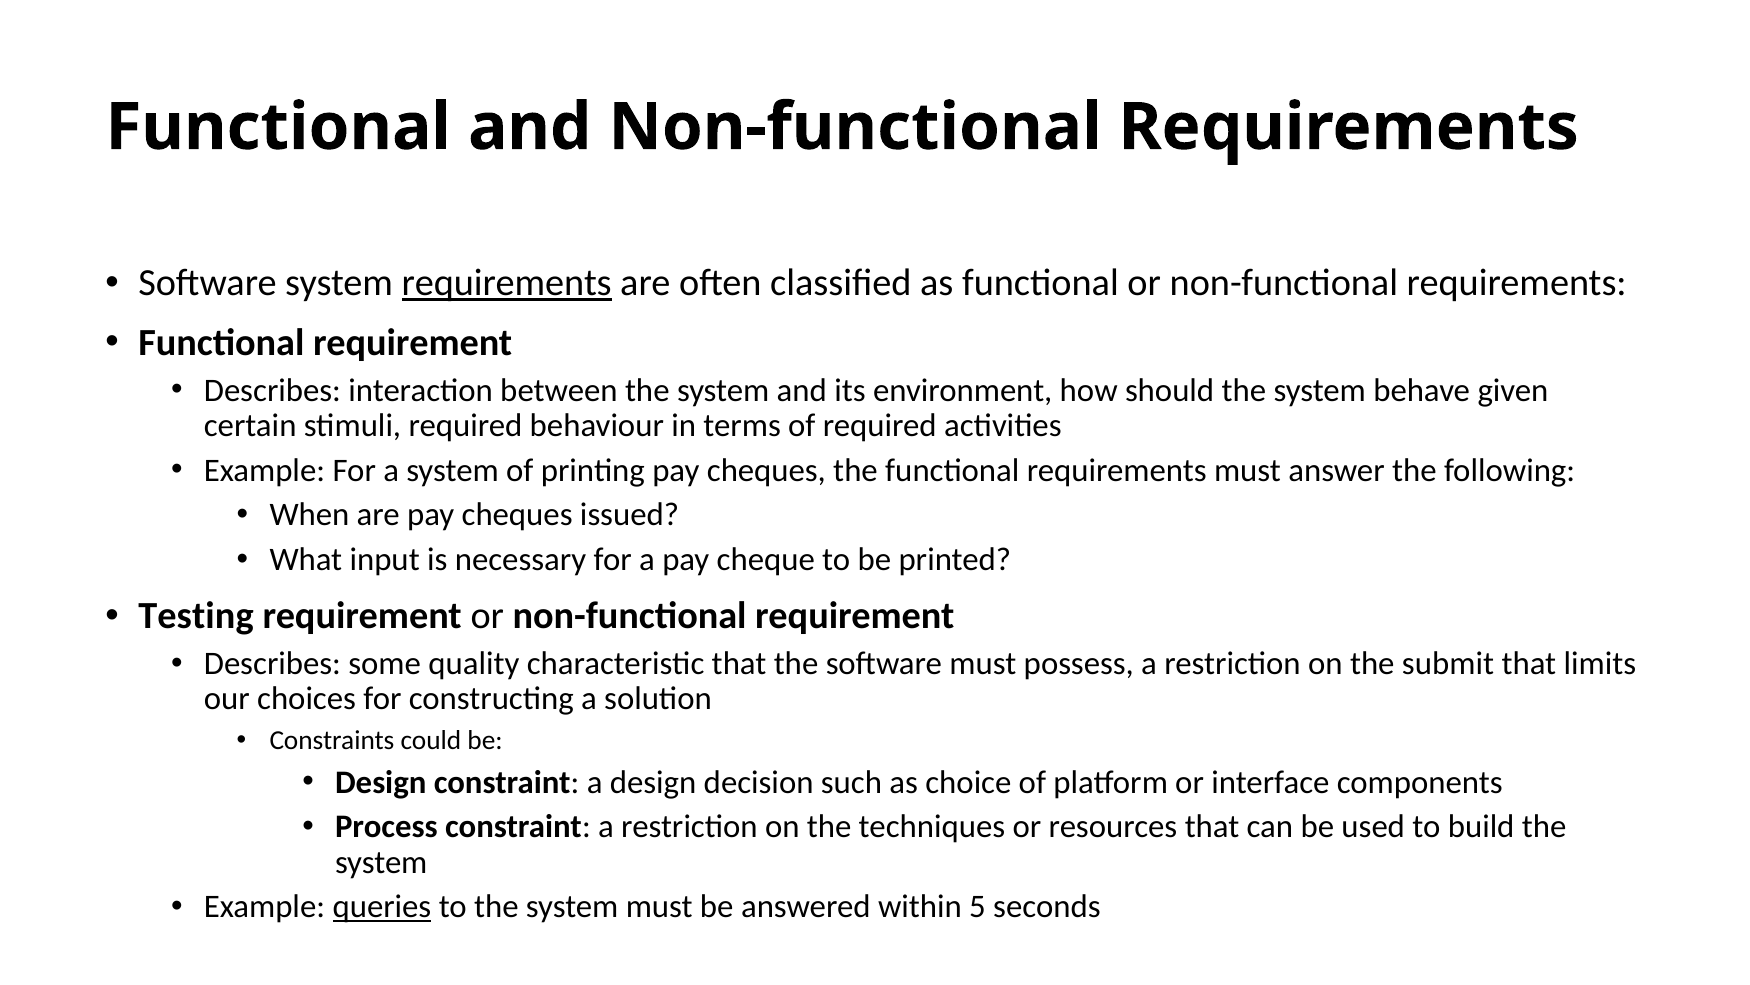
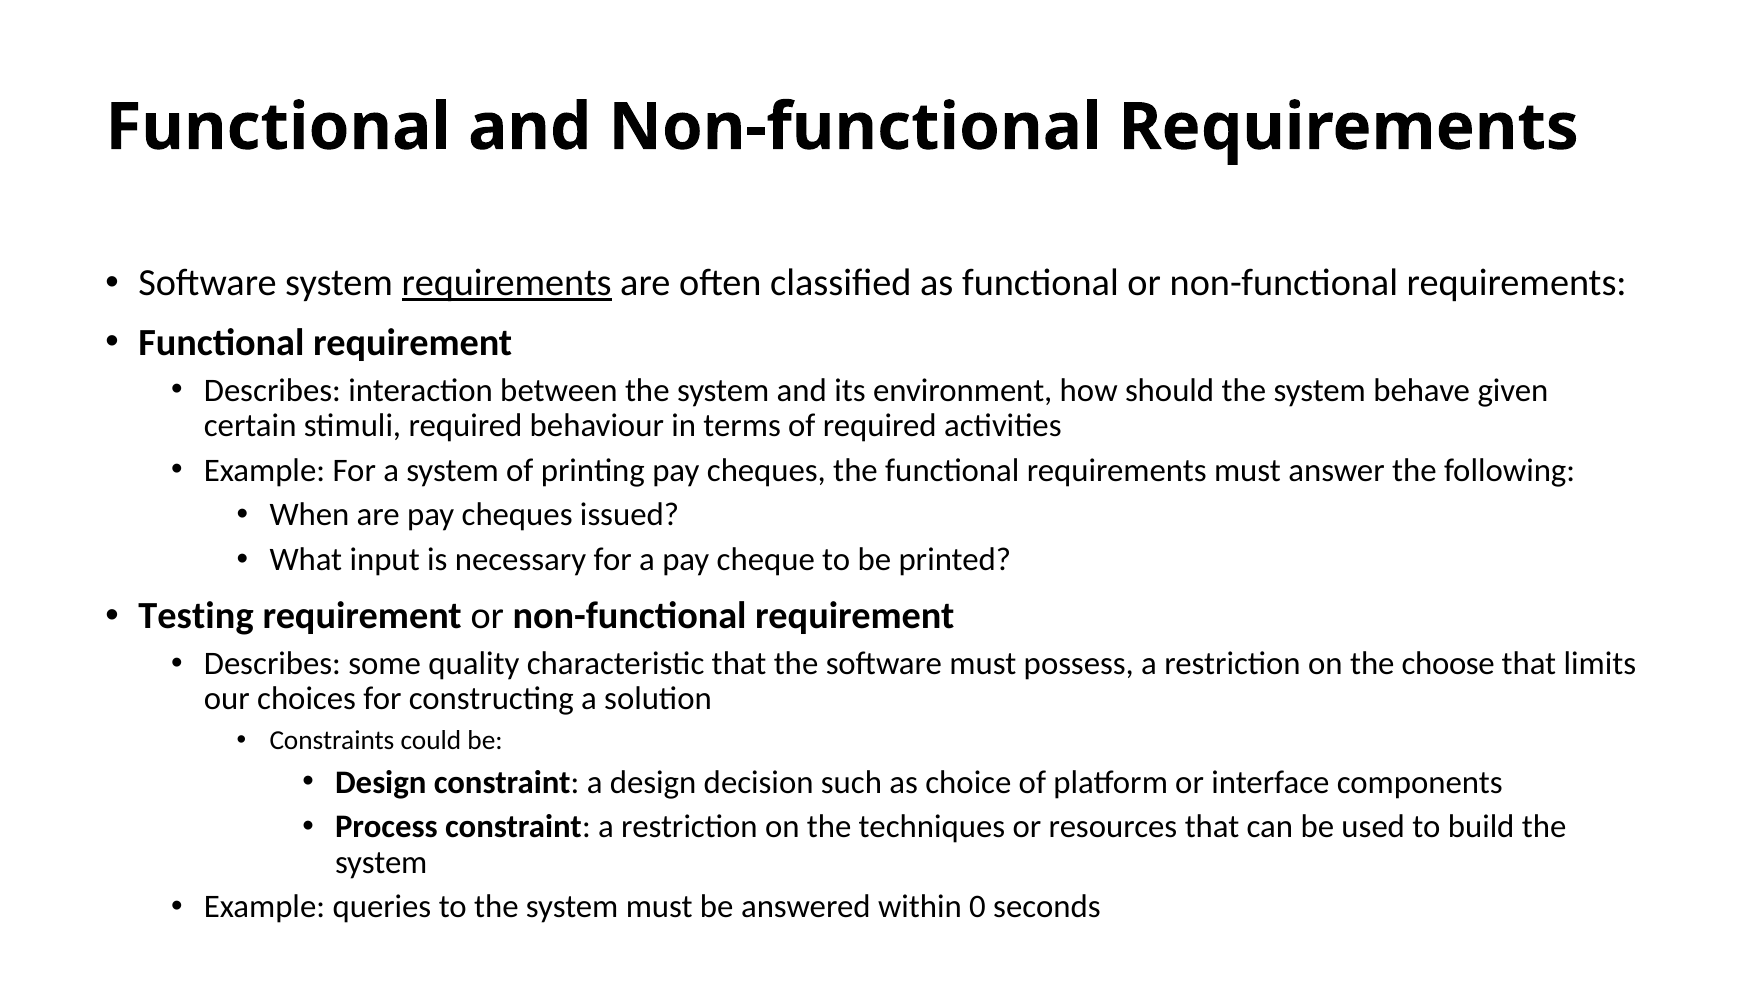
submit: submit -> choose (1448, 663)
queries underline: present -> none (382, 906)
5: 5 -> 0 (977, 906)
